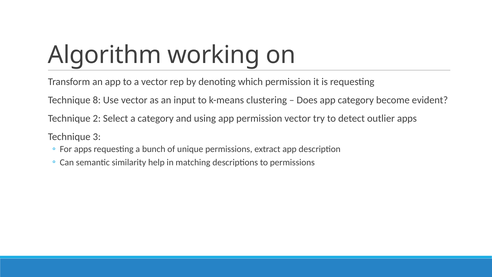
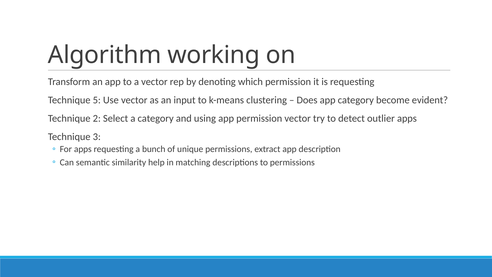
8: 8 -> 5 (97, 100)
